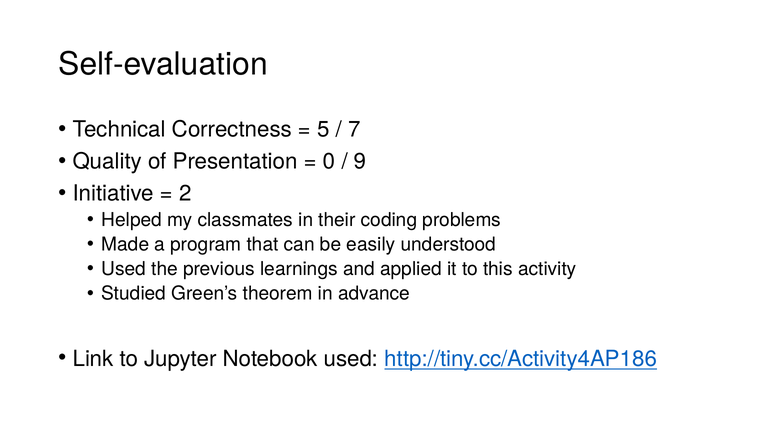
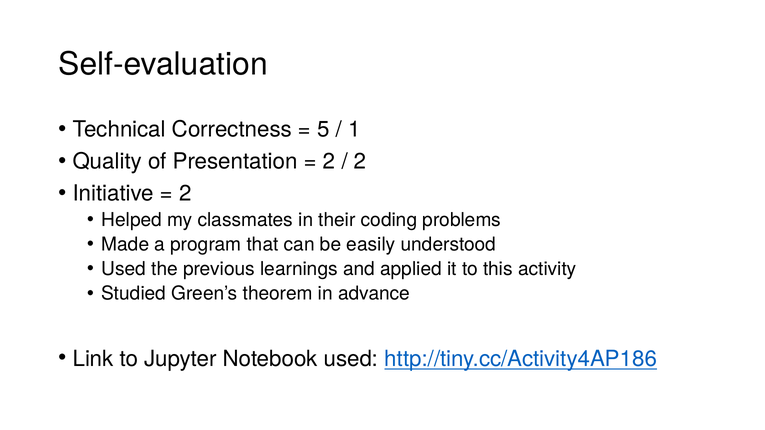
7: 7 -> 1 (354, 129)
0: 0 -> 2 (329, 161)
9: 9 -> 2 (360, 161)
